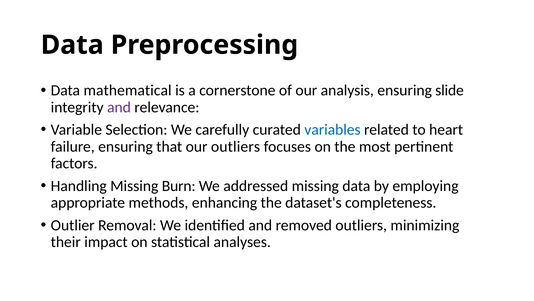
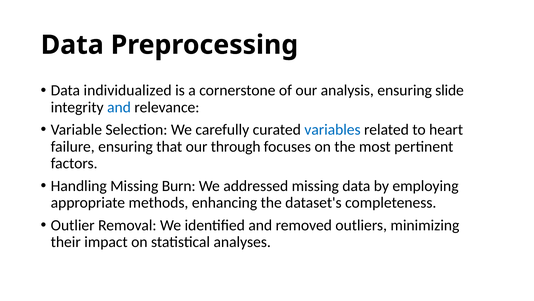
mathematical: mathematical -> individualized (128, 90)
and colour: purple -> blue (119, 107)
our outliers: outliers -> through (236, 146)
